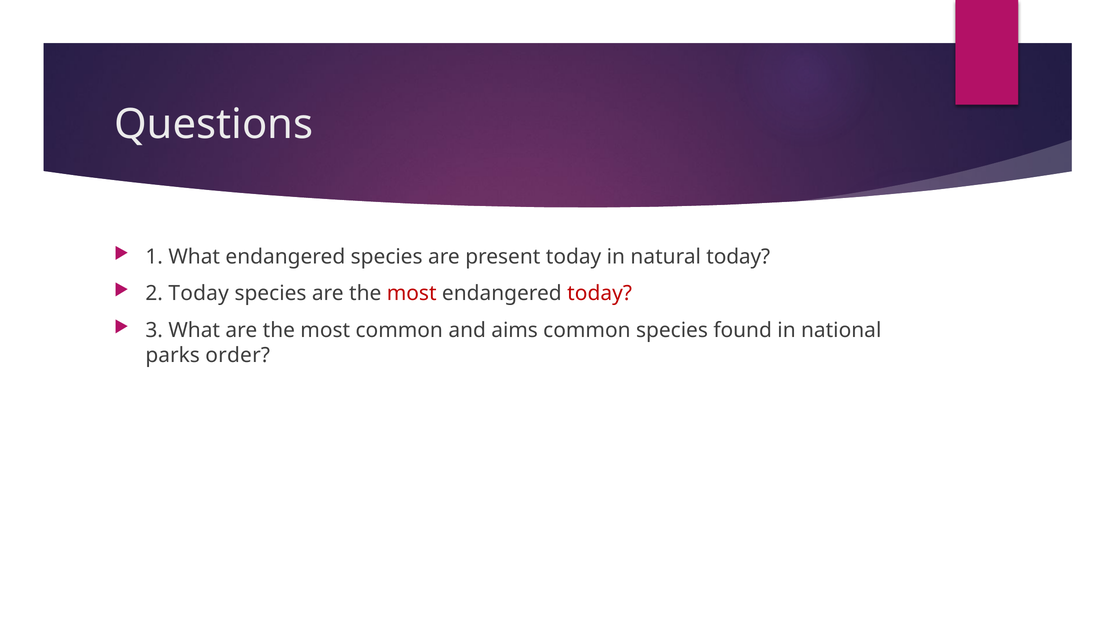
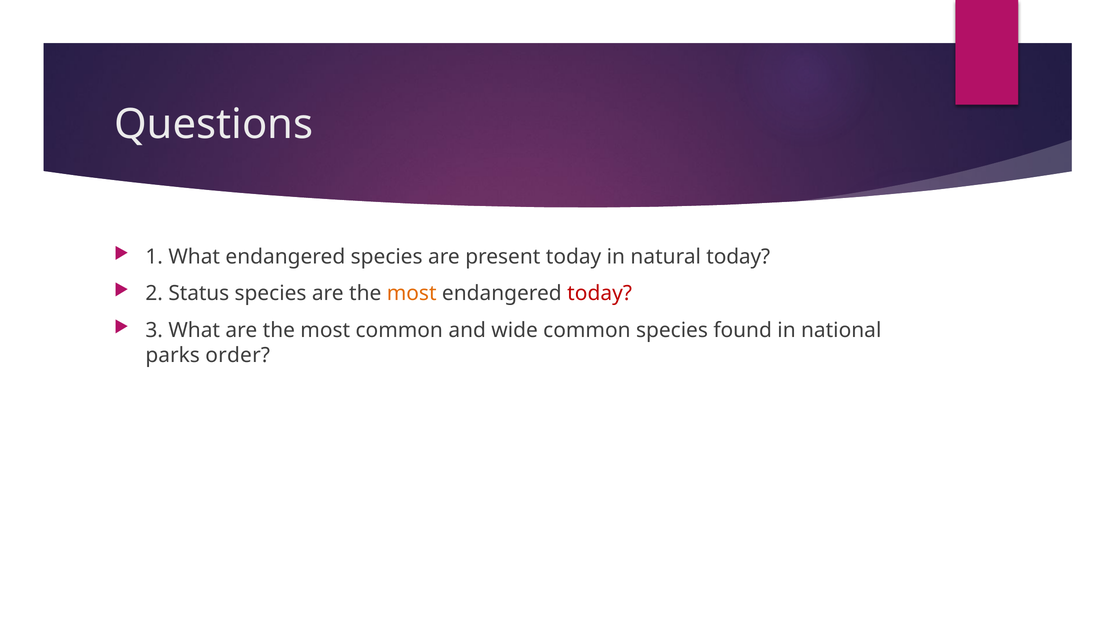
2 Today: Today -> Status (199, 293)
most colour: red -> orange (412, 293)
aims: aims -> wide (515, 330)
